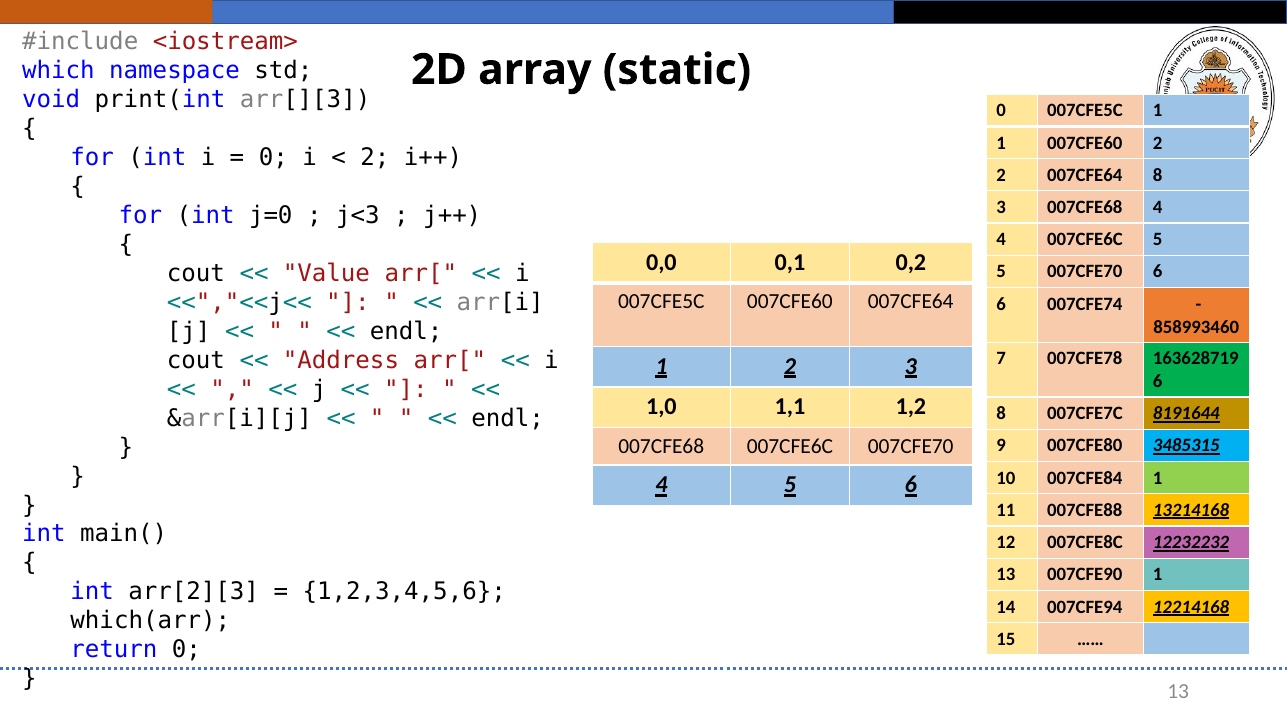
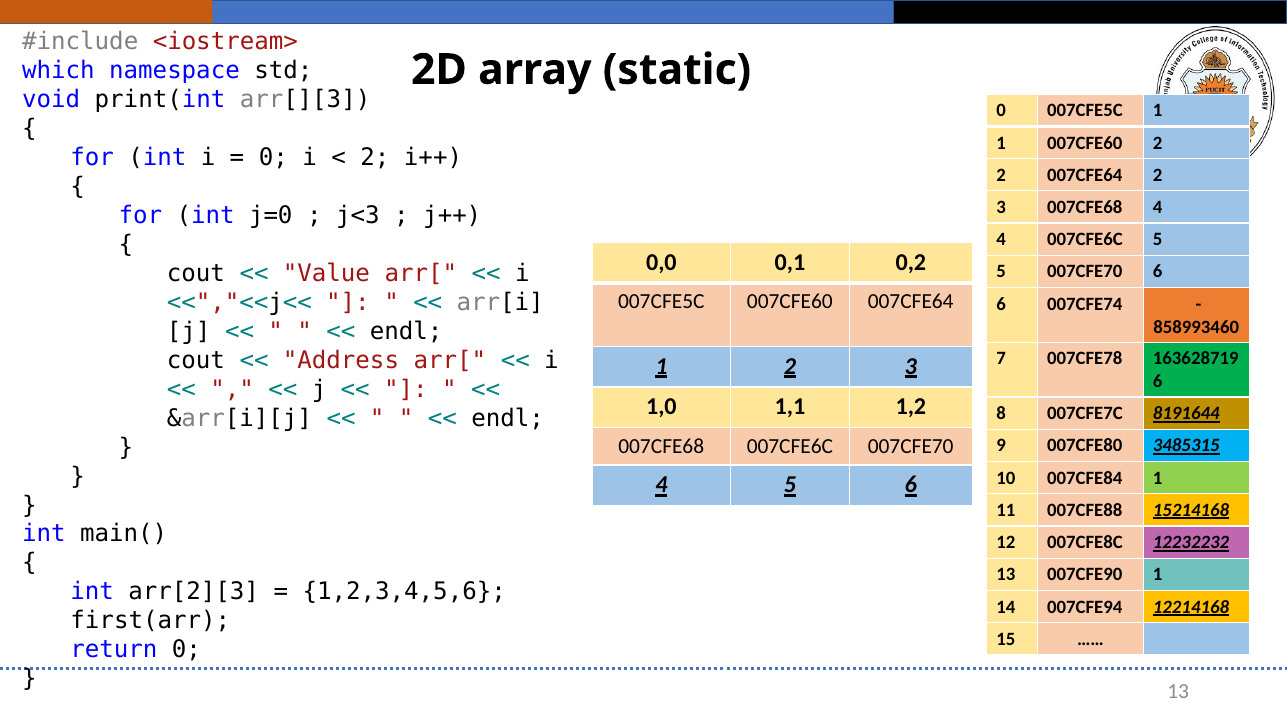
007CFE64 8: 8 -> 2 (1158, 175)
13214168: 13214168 -> 15214168 (1191, 510)
which(arr: which(arr -> first(arr (150, 621)
